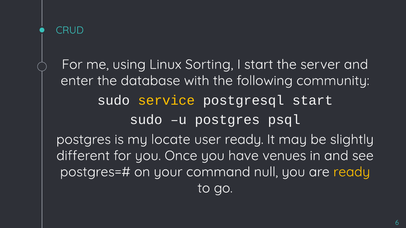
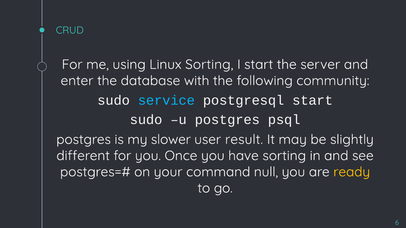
service colour: yellow -> light blue (166, 100)
locate: locate -> slower (171, 140)
user ready: ready -> result (244, 140)
have venues: venues -> sorting (284, 156)
